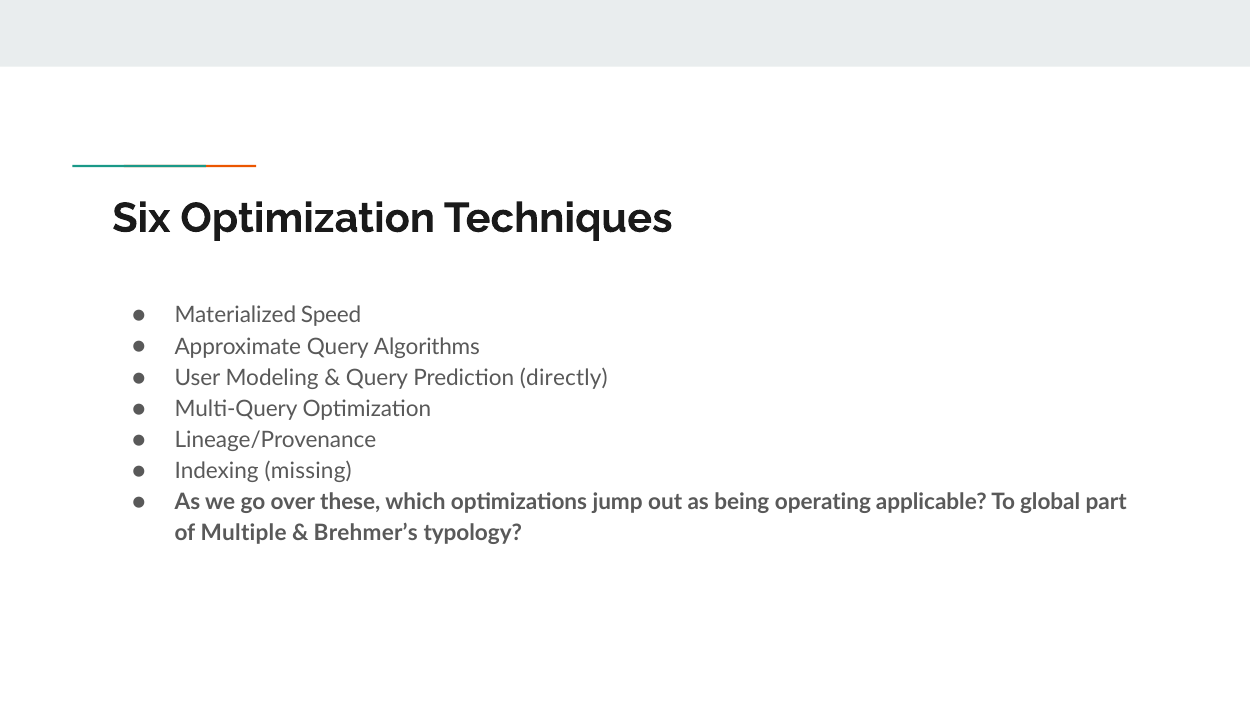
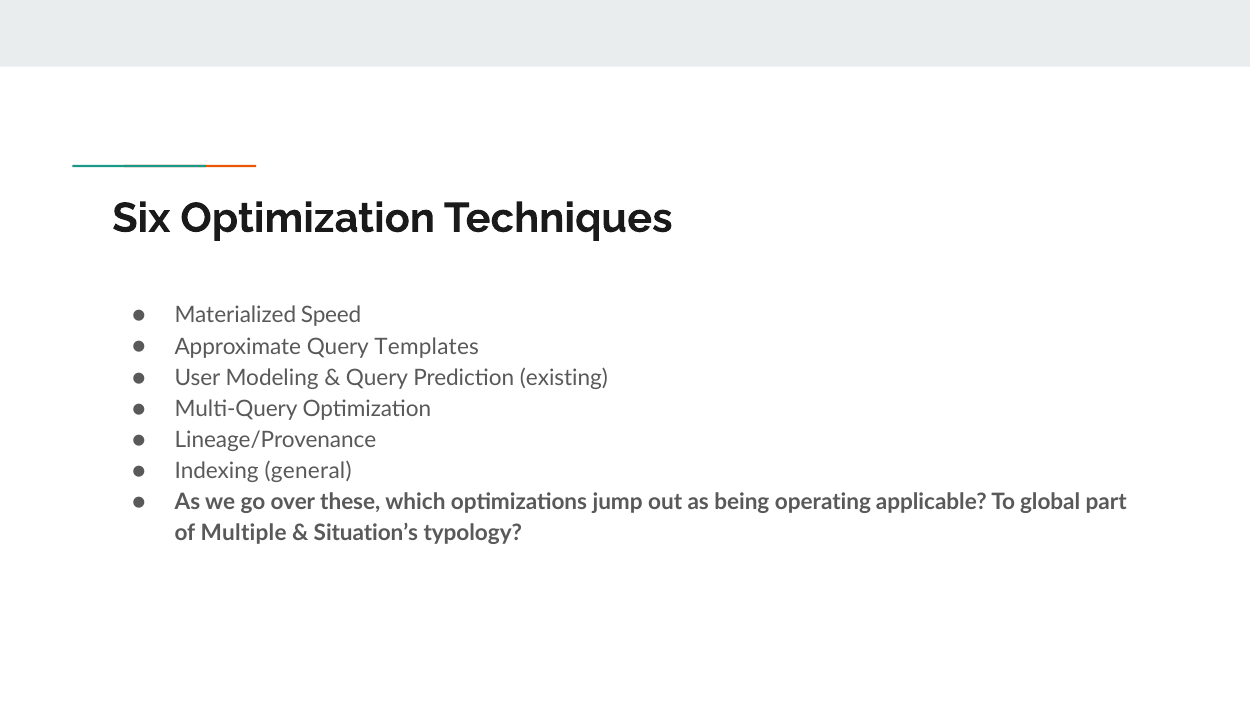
Algorithms: Algorithms -> Templates (427, 347)
directly: directly -> existing (564, 378)
missing: missing -> general (308, 471)
Brehmer’s: Brehmer’s -> Situation’s (366, 533)
